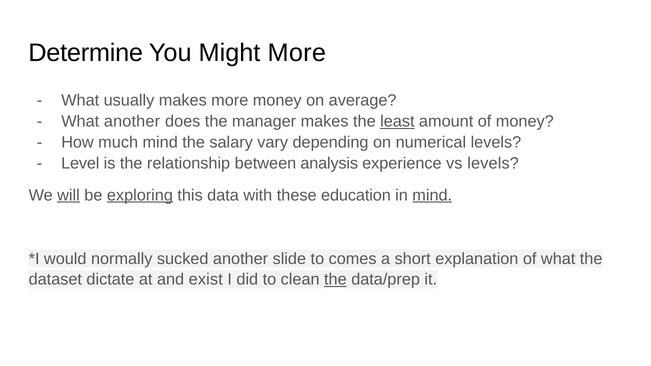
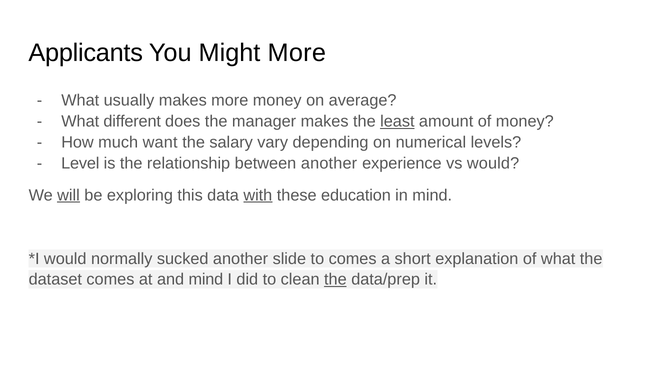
Determine: Determine -> Applicants (86, 53)
What another: another -> different (132, 122)
much mind: mind -> want (160, 143)
between analysis: analysis -> another (329, 163)
vs levels: levels -> would (493, 163)
exploring underline: present -> none (140, 195)
with underline: none -> present (258, 195)
mind underline: present -> none (432, 195)
dataset dictate: dictate -> comes (110, 280)
and exist: exist -> mind (206, 280)
